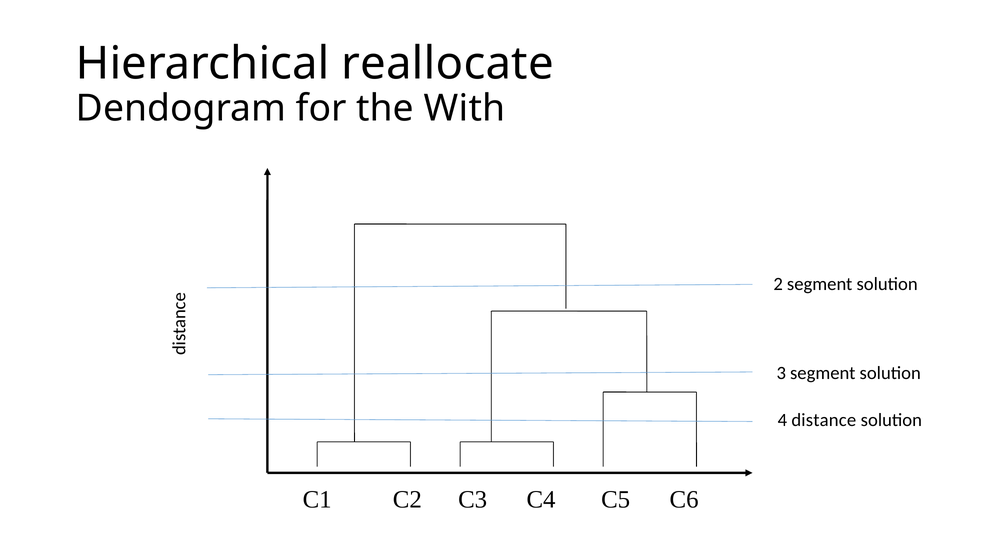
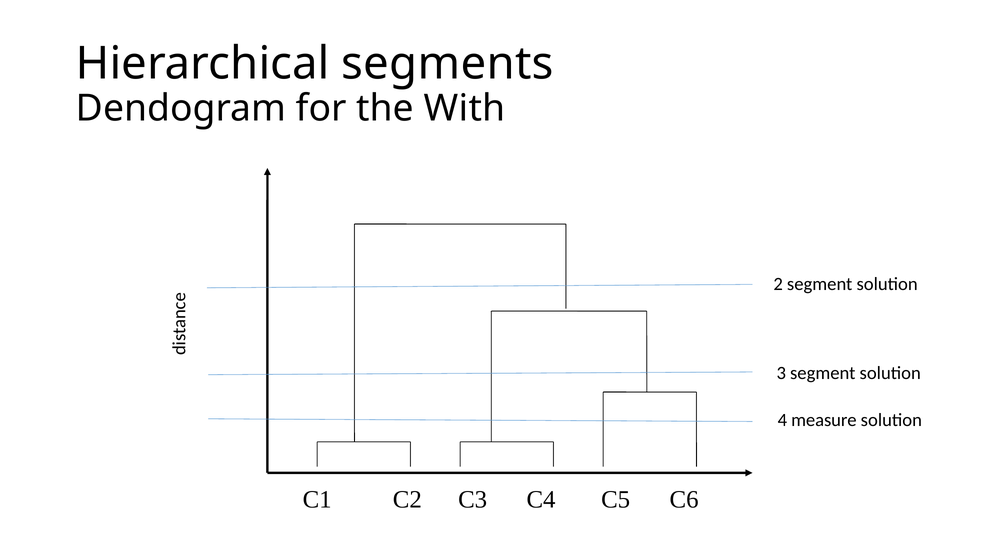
reallocate: reallocate -> segments (448, 63)
distance: distance -> measure (824, 420)
